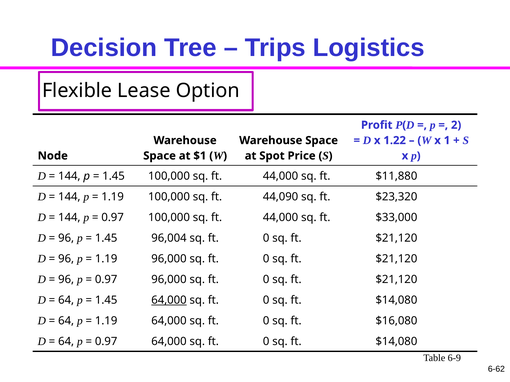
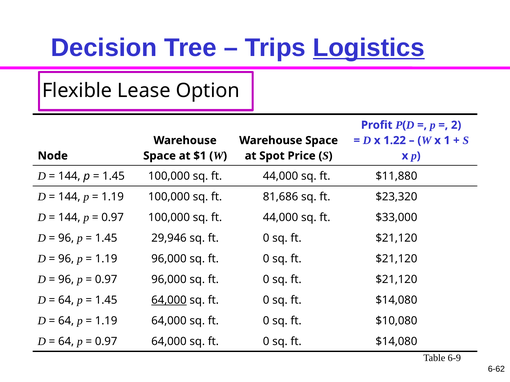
Logistics underline: none -> present (369, 48)
44,090: 44,090 -> 81,686 (281, 197)
96,004: 96,004 -> 29,946 (169, 238)
$16,080: $16,080 -> $10,080 (396, 321)
